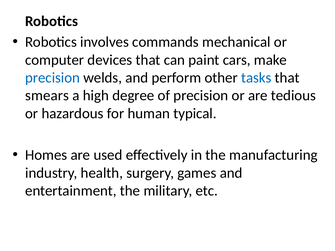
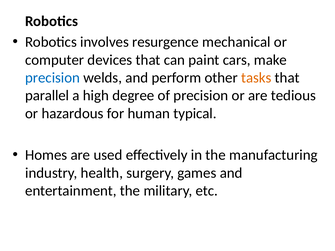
commands: commands -> resurgence (166, 42)
tasks colour: blue -> orange (256, 78)
smears: smears -> parallel (47, 96)
